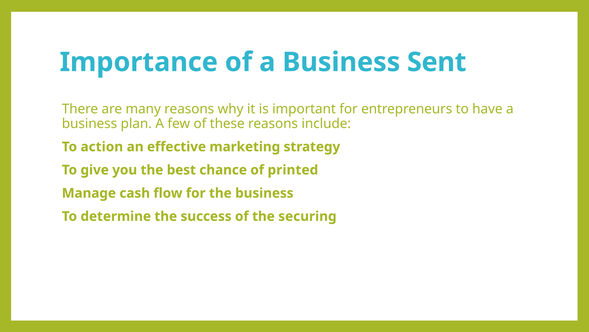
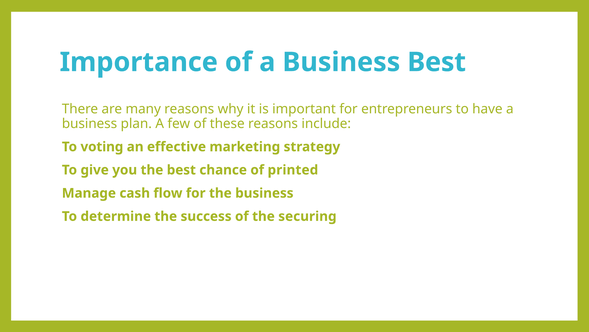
Business Sent: Sent -> Best (437, 62)
action: action -> voting (102, 147)
